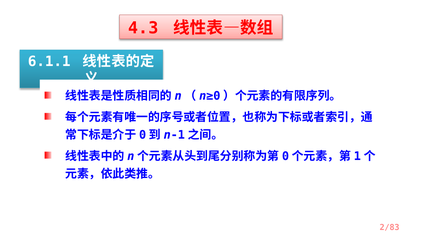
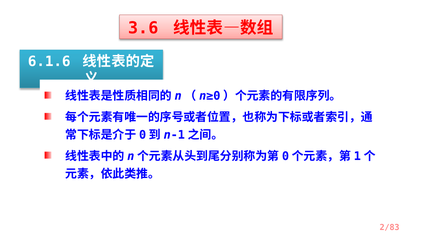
4.3: 4.3 -> 3.6 (143, 28)
6.1.1: 6.1.1 -> 6.1.6 (49, 61)
